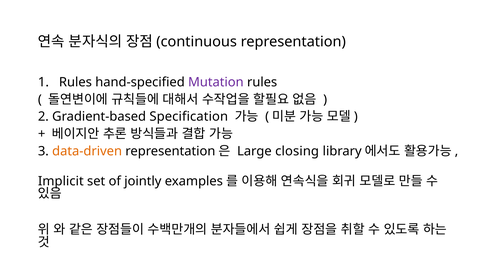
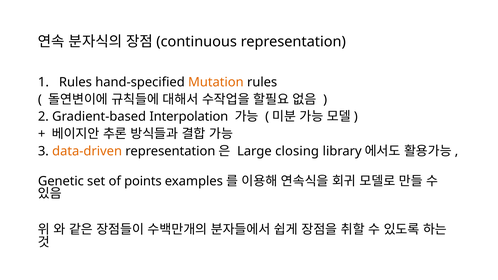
Mutation colour: purple -> orange (216, 82)
Specification: Specification -> Interpolation (189, 117)
Implicit: Implicit -> Genetic (61, 181)
jointly: jointly -> points (143, 181)
